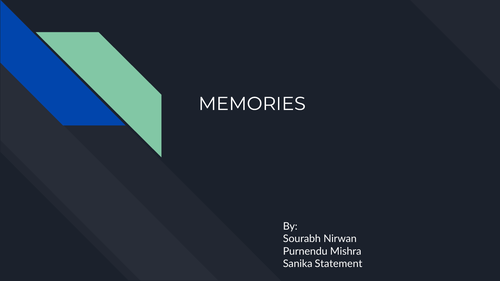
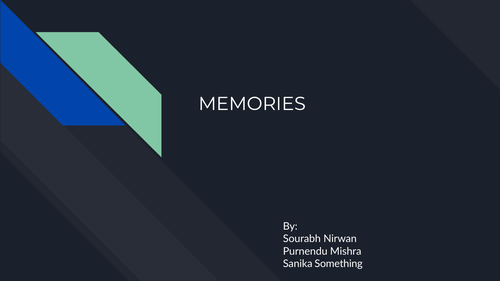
Statement: Statement -> Something (339, 264)
